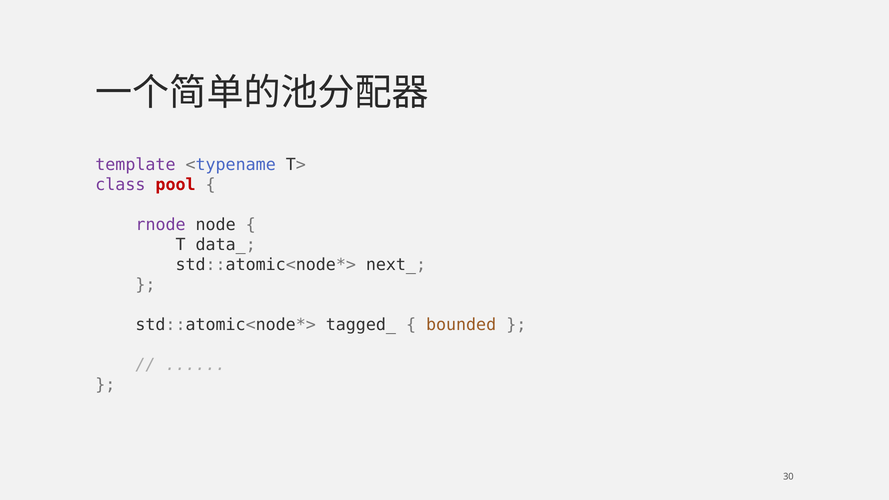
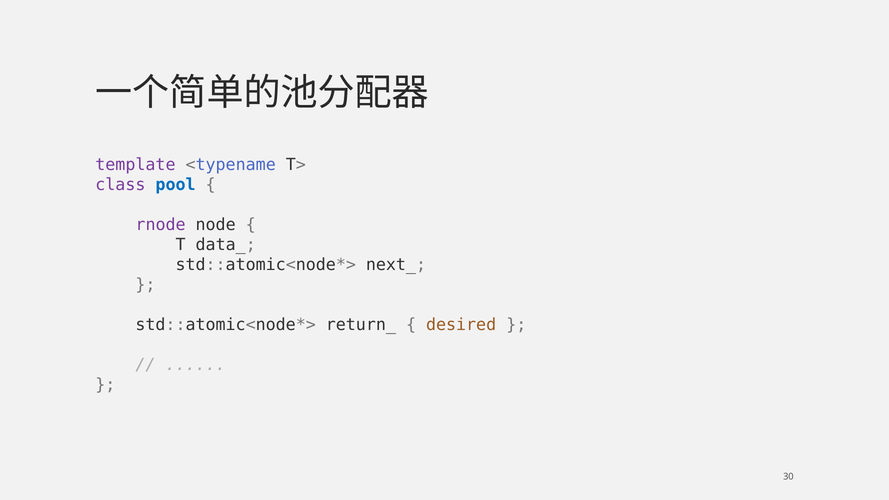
pool colour: red -> blue (176, 185)
tagged_: tagged_ -> return_ (361, 325)
bounded: bounded -> desired (461, 325)
